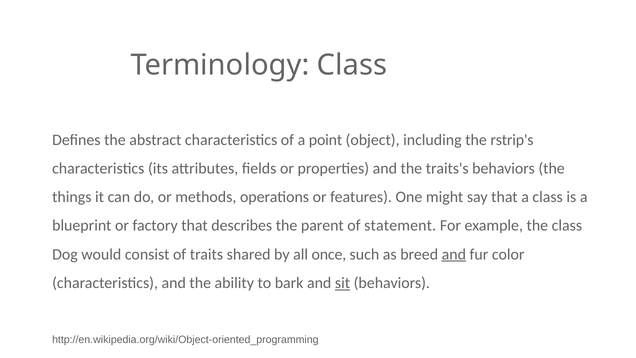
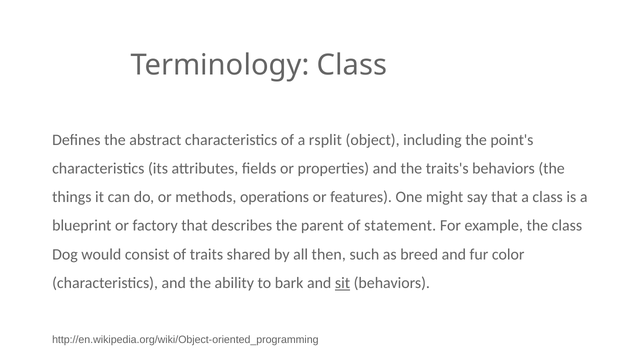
point: point -> rsplit (325, 140)
rstrip's: rstrip's -> point's (512, 140)
once: once -> then (329, 254)
and underline: present -> none (454, 254)
